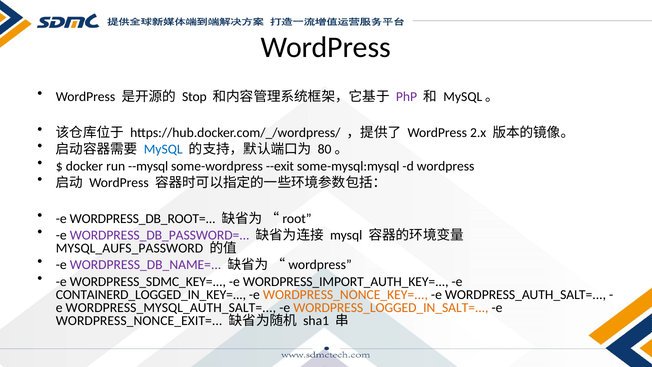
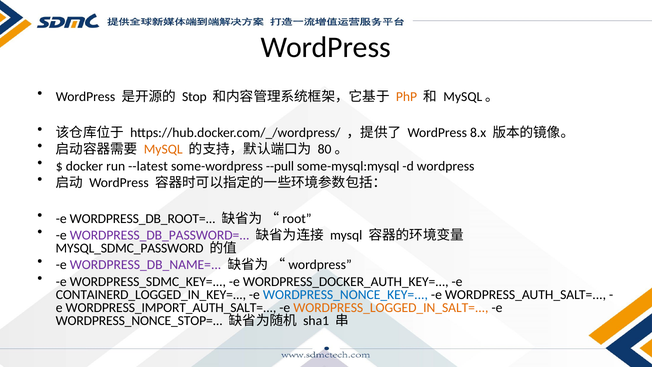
PhP colour: purple -> orange (407, 97)
2.x: 2.x -> 8.x (478, 133)
MySQL colour: blue -> orange (163, 149)
--mysql: --mysql -> --latest (148, 166)
--exit: --exit -> --pull (280, 166)
MYSQL_AUFS_PASSWORD: MYSQL_AUFS_PASSWORD -> MYSQL_SDMC_PASSWORD (130, 248)
WORDPRESS_IMPORT_AUTH_KEY=: WORDPRESS_IMPORT_AUTH_KEY= -> WORDPRESS_DOCKER_AUTH_KEY= (346, 281)
WORDPRESS_NONCE_KEY= colour: orange -> blue (345, 294)
WORDPRESS_MYSQL_AUTH_SALT=: WORDPRESS_MYSQL_AUTH_SALT= -> WORDPRESS_IMPORT_AUTH_SALT= (171, 307)
WORDPRESS_NONCE_EXIT=: WORDPRESS_NONCE_EXIT= -> WORDPRESS_NONCE_STOP= (139, 320)
